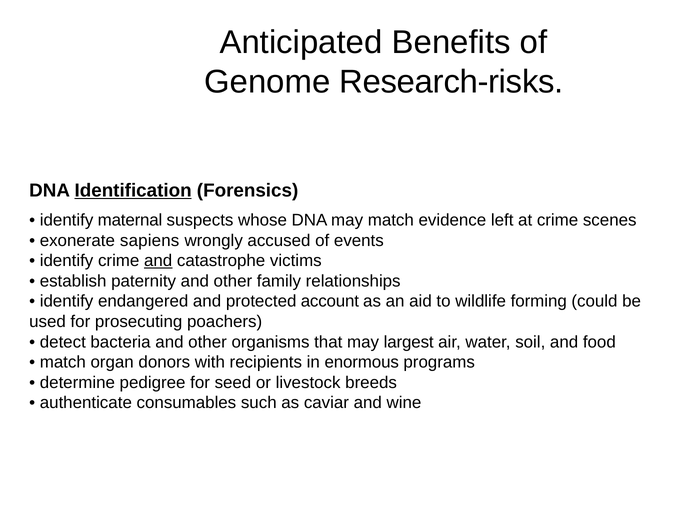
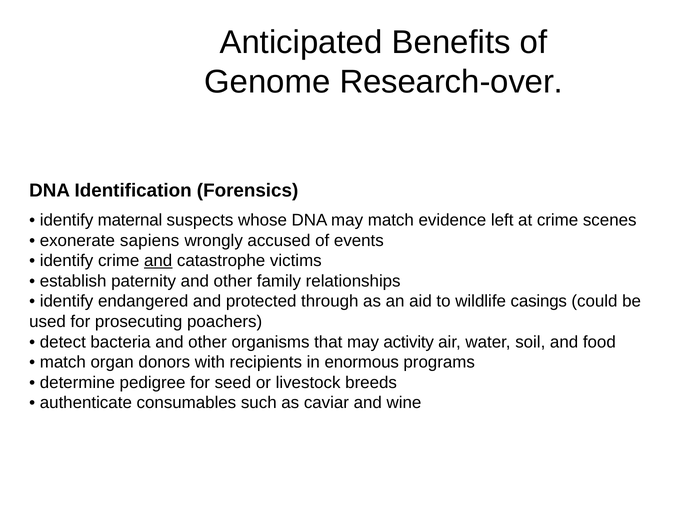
Research-risks: Research-risks -> Research-over (451, 82)
Identification underline: present -> none (133, 191)
account: account -> through (330, 302)
forming: forming -> casings (539, 302)
largest: largest -> activity (409, 342)
